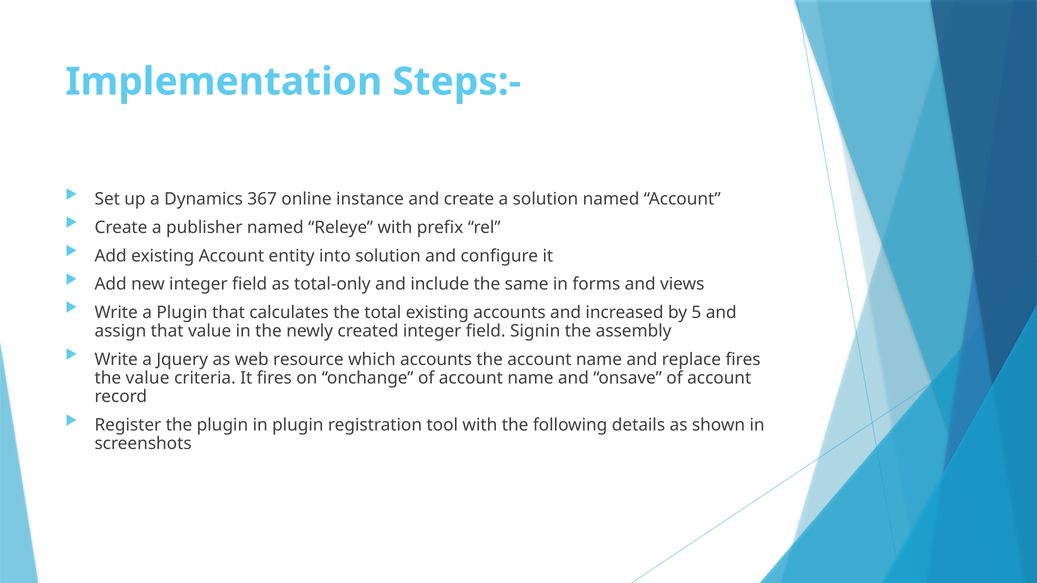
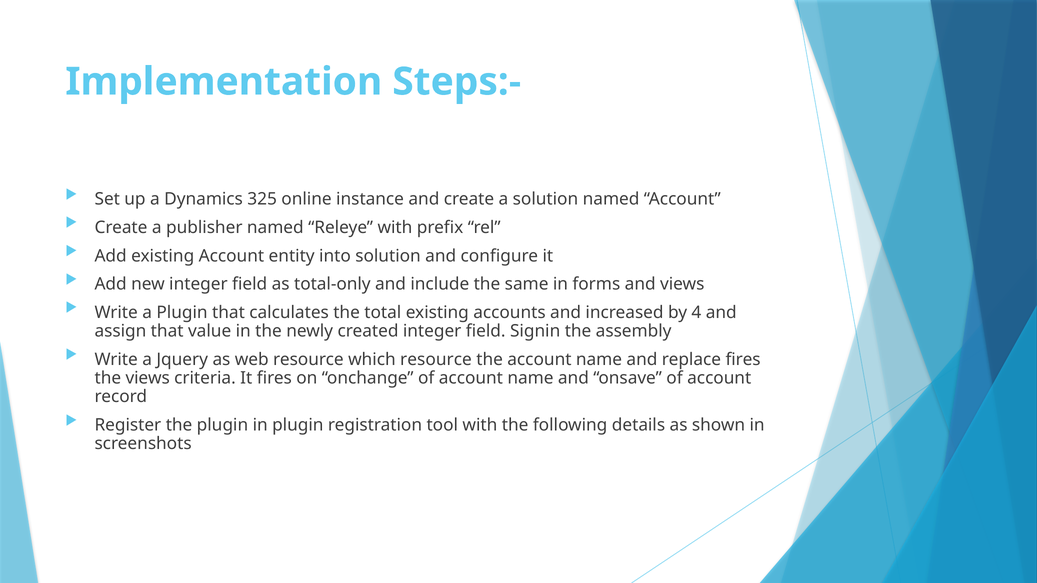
367: 367 -> 325 (262, 199)
5: 5 -> 4 (696, 313)
which accounts: accounts -> resource (436, 360)
the value: value -> views (148, 378)
